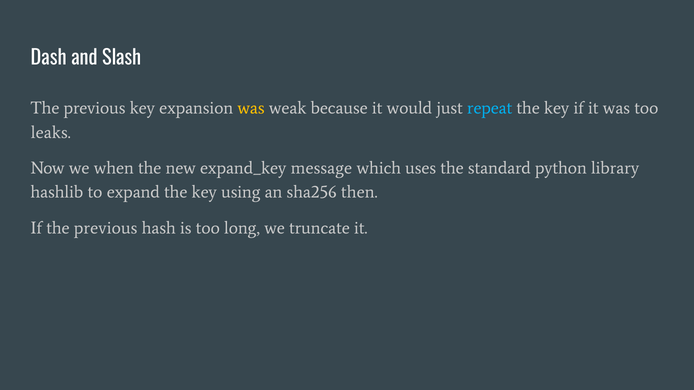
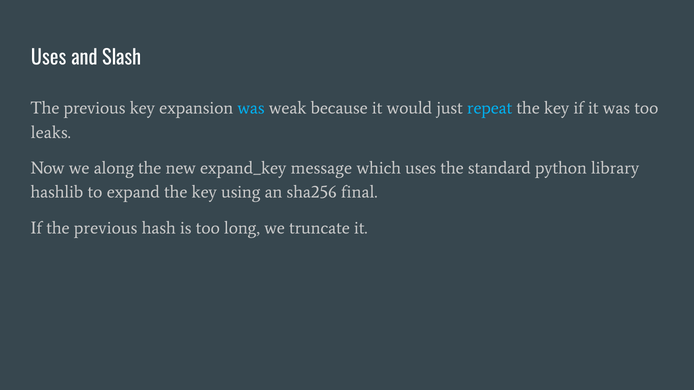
Dash: Dash -> Uses (49, 58)
was colour: yellow -> light blue (251, 108)
when: when -> along (114, 168)
then: then -> final (359, 192)
